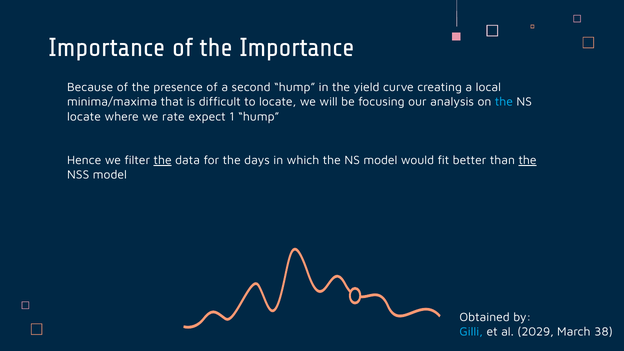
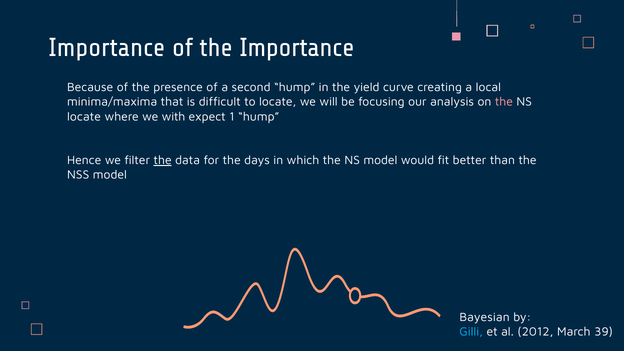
the colour: light blue -> pink (504, 102)
rate: rate -> with (174, 117)
the underline: present -> none (528, 160)
Obtained: Obtained -> Bayesian (485, 317)
2029: 2029 -> 2012 (535, 332)
38: 38 -> 39 (604, 332)
